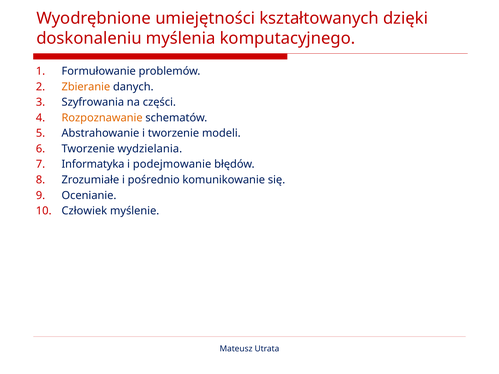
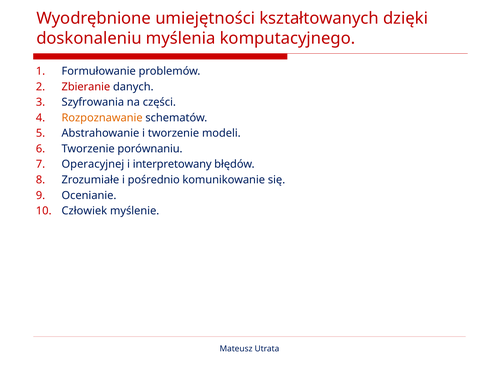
Zbieranie colour: orange -> red (86, 87)
wydzielania: wydzielania -> porównaniu (150, 149)
Informatyka: Informatyka -> Operacyjnej (93, 164)
podejmowanie: podejmowanie -> interpretowany (172, 164)
